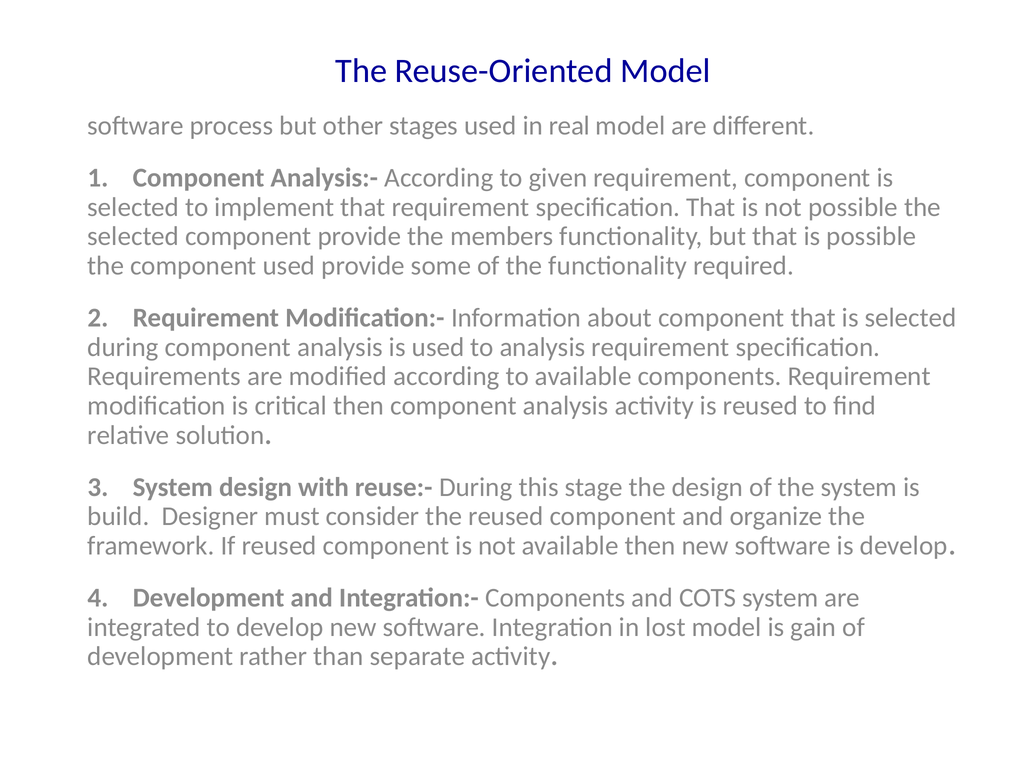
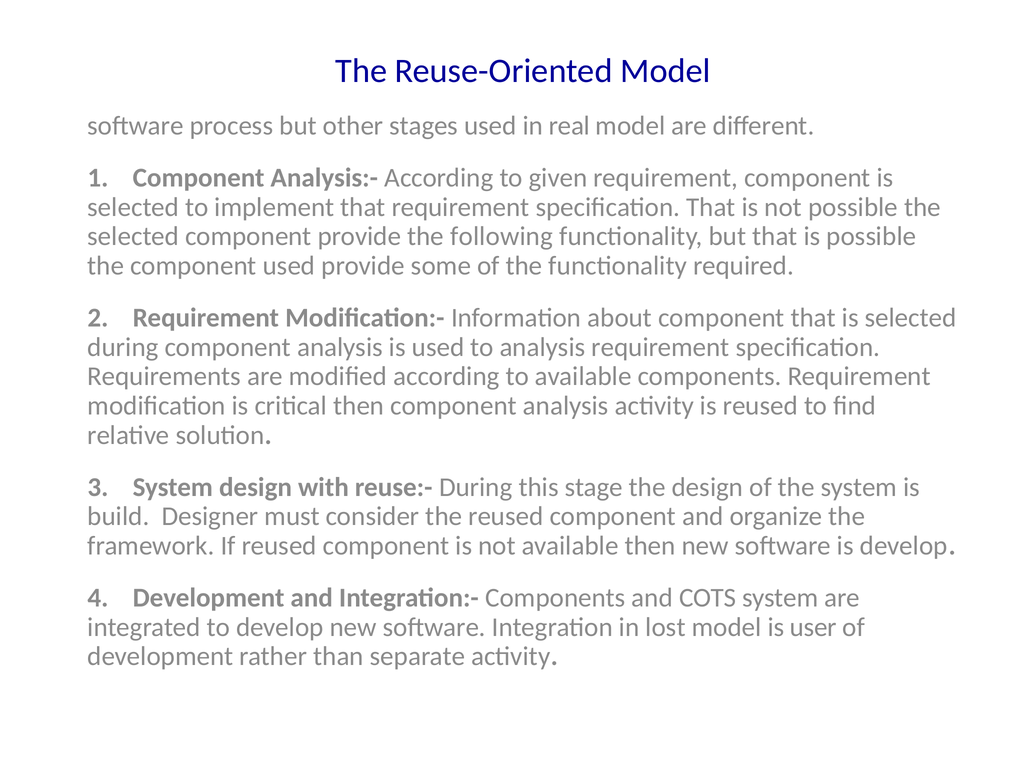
members: members -> following (502, 236)
gain: gain -> user (813, 627)
